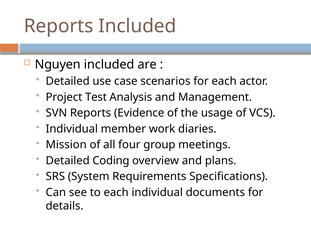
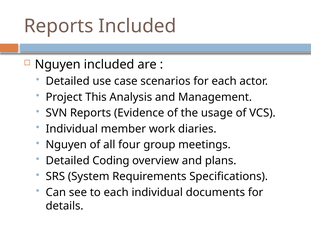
Test: Test -> This (96, 97)
Mission: Mission -> Nguyen (66, 144)
